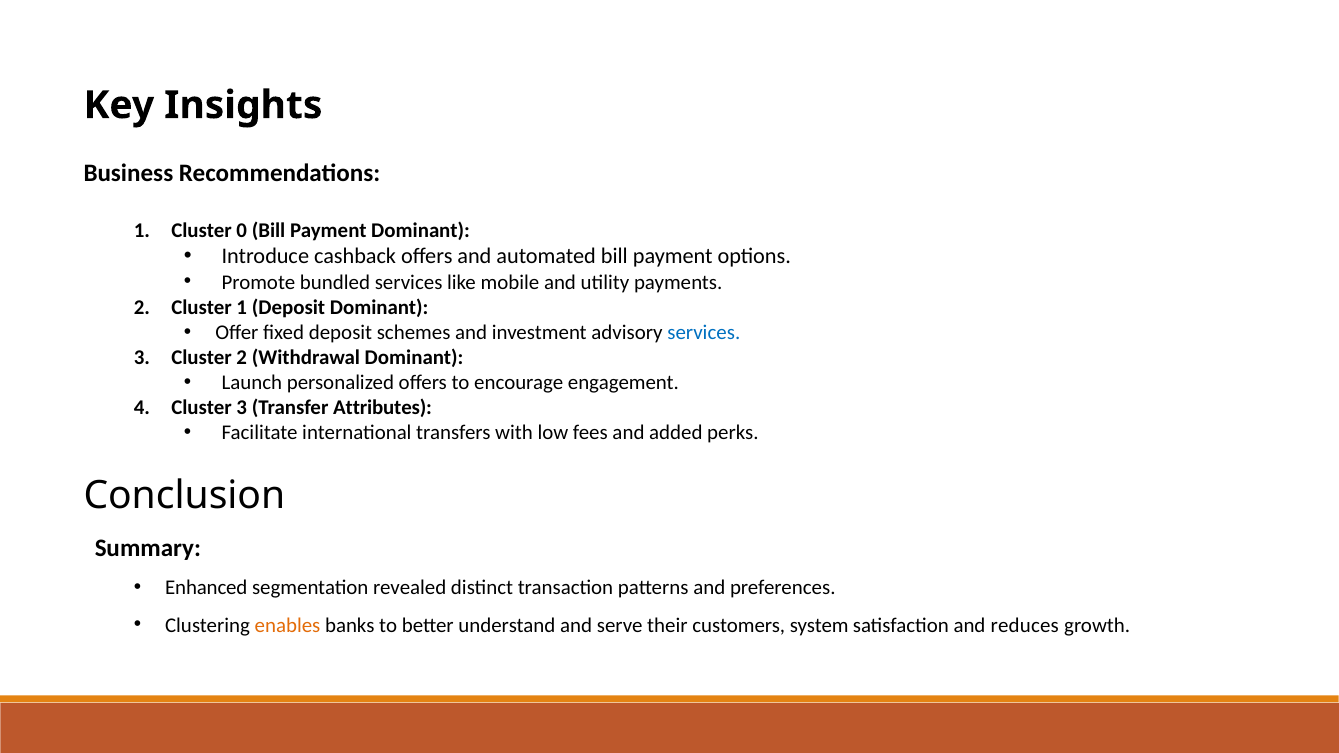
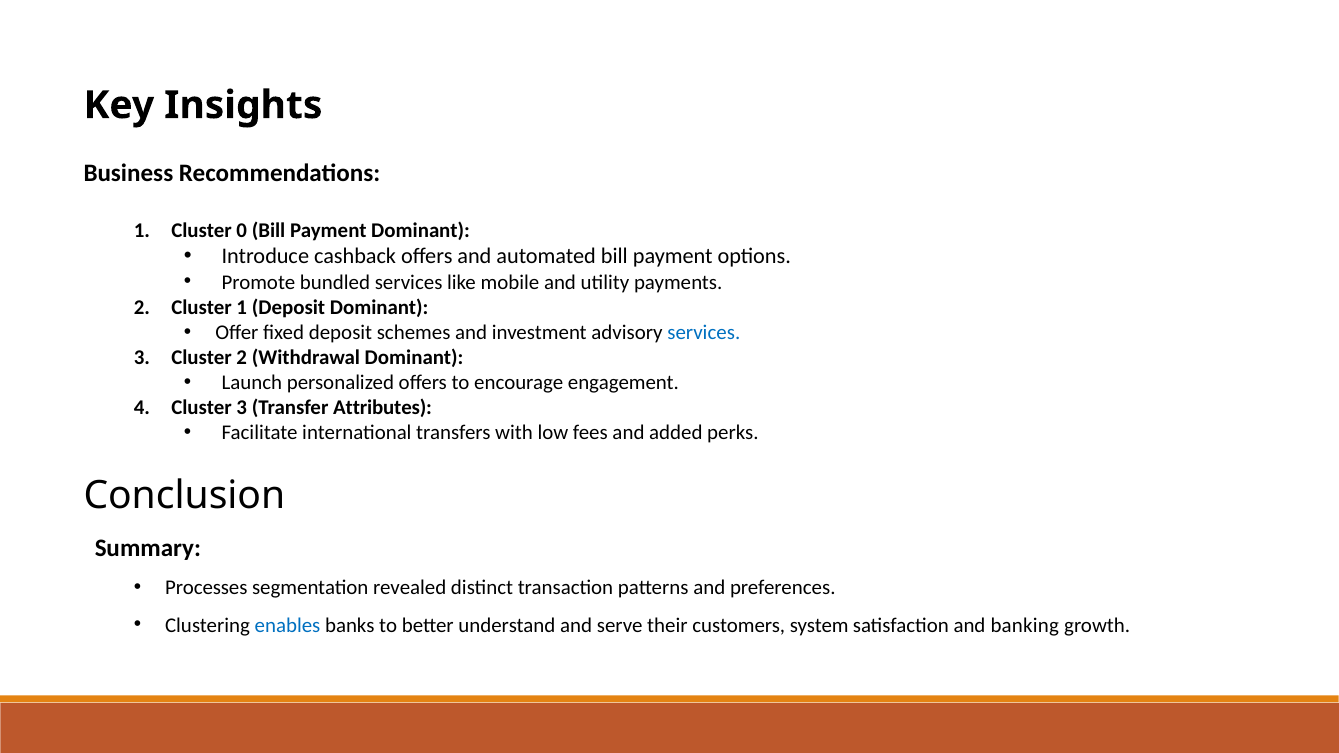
Enhanced: Enhanced -> Processes (206, 588)
enables colour: orange -> blue (288, 625)
reduces: reduces -> banking (1025, 625)
